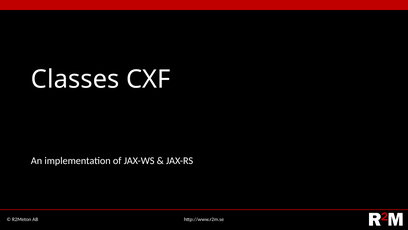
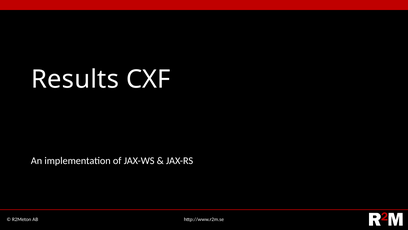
Classes: Classes -> Results (75, 79)
